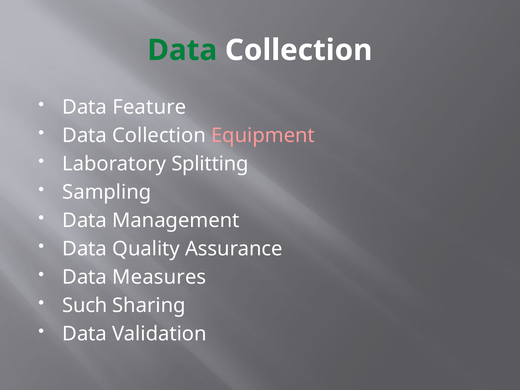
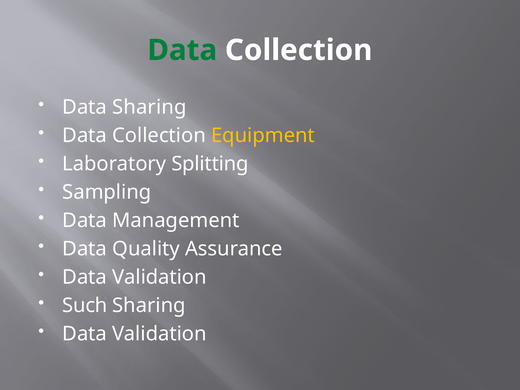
Data Feature: Feature -> Sharing (149, 107)
Equipment colour: pink -> yellow (263, 135)
Measures: Measures -> Validation (159, 277)
